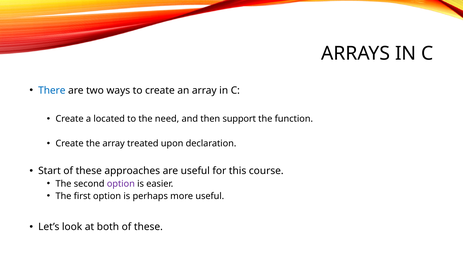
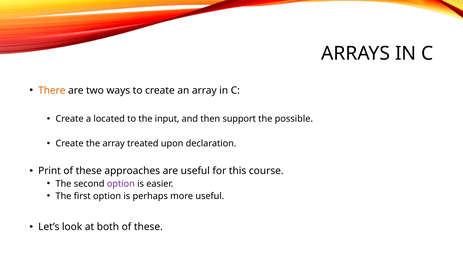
There colour: blue -> orange (52, 90)
need: need -> input (167, 119)
function: function -> possible (294, 119)
Start: Start -> Print (50, 171)
